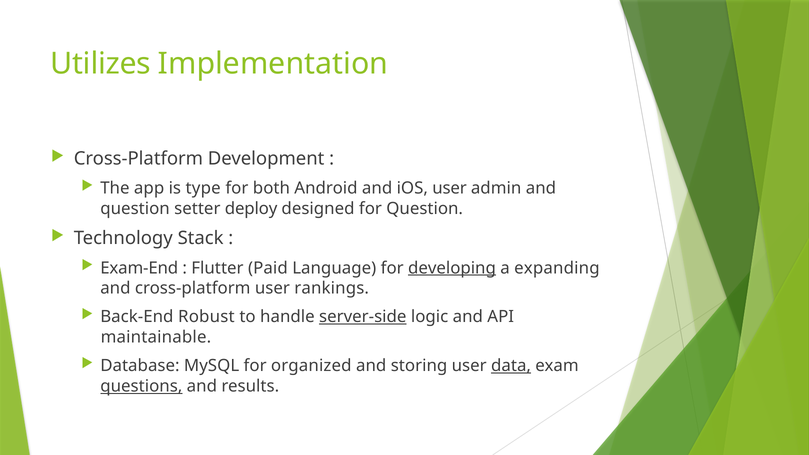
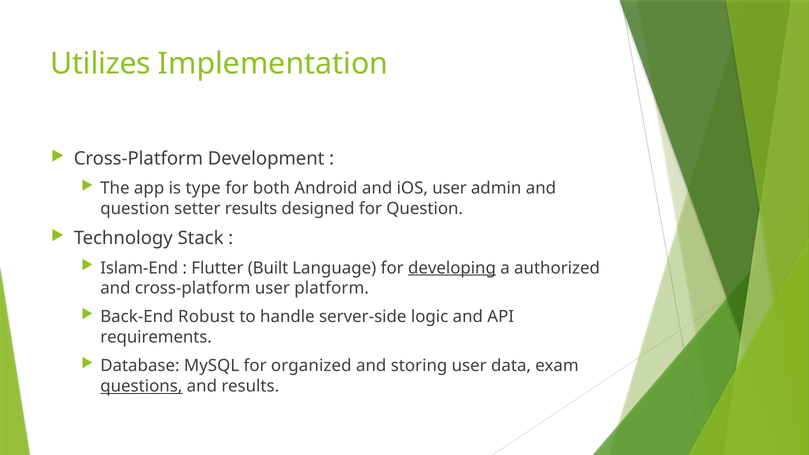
setter deploy: deploy -> results (251, 209)
Exam-End: Exam-End -> Islam-End (139, 268)
Paid: Paid -> Built (268, 268)
expanding: expanding -> authorized (557, 268)
rankings: rankings -> platform (332, 288)
server-side underline: present -> none (363, 317)
maintainable: maintainable -> requirements (156, 337)
data underline: present -> none (511, 366)
